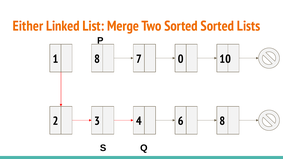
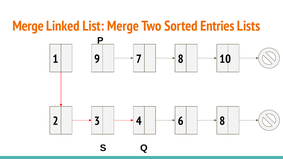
Either: Either -> Merge (28, 26)
Sorted Sorted: Sorted -> Entries (217, 26)
1 8: 8 -> 9 (97, 59)
7 0: 0 -> 8 (181, 59)
